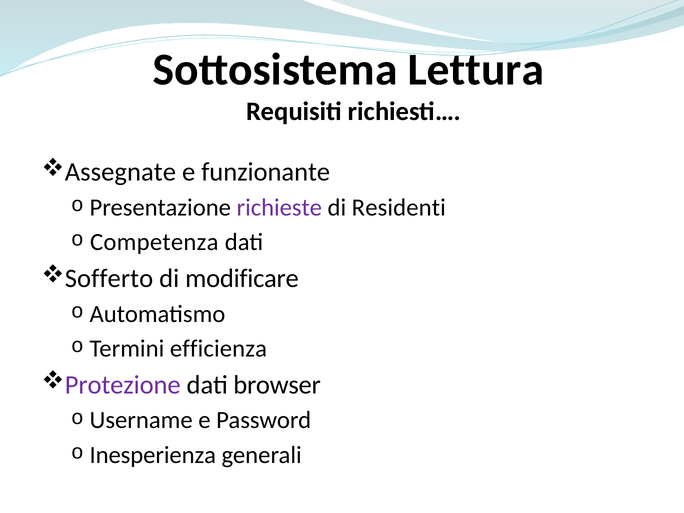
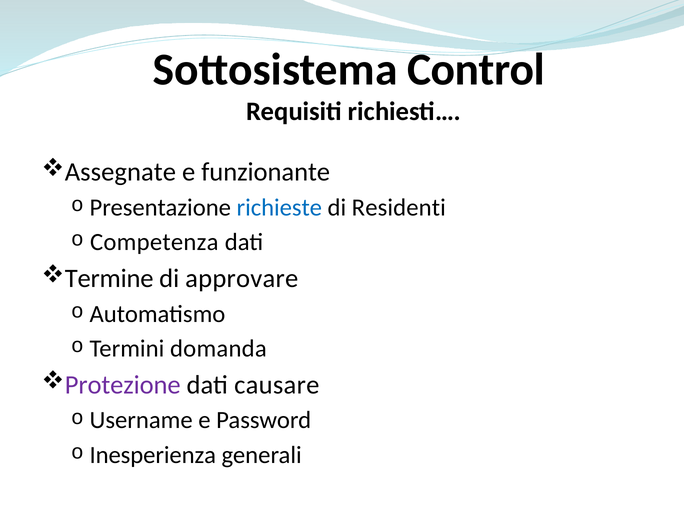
Lettura: Lettura -> Control (476, 70)
richieste colour: purple -> blue (279, 208)
Sofferto: Sofferto -> Termine (109, 278)
modificare: modificare -> approvare (242, 278)
efficienza: efficienza -> domanda (218, 348)
browser: browser -> causare (277, 385)
